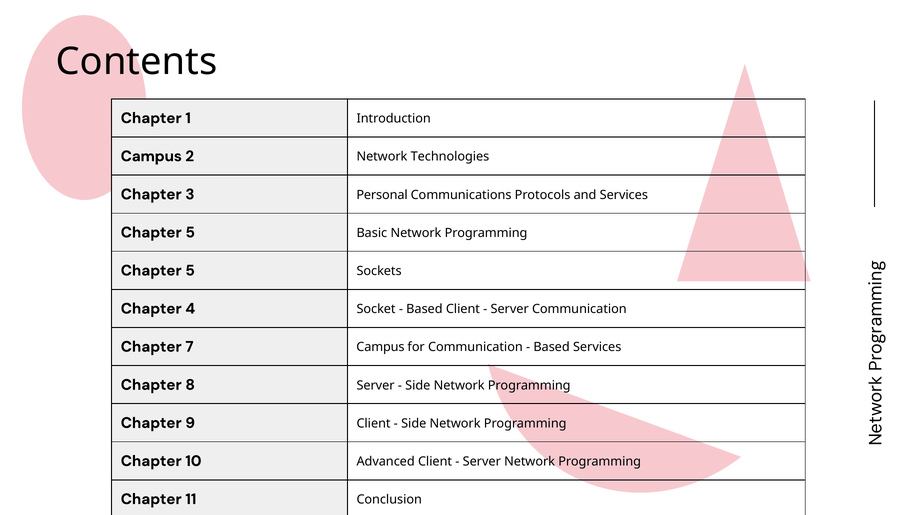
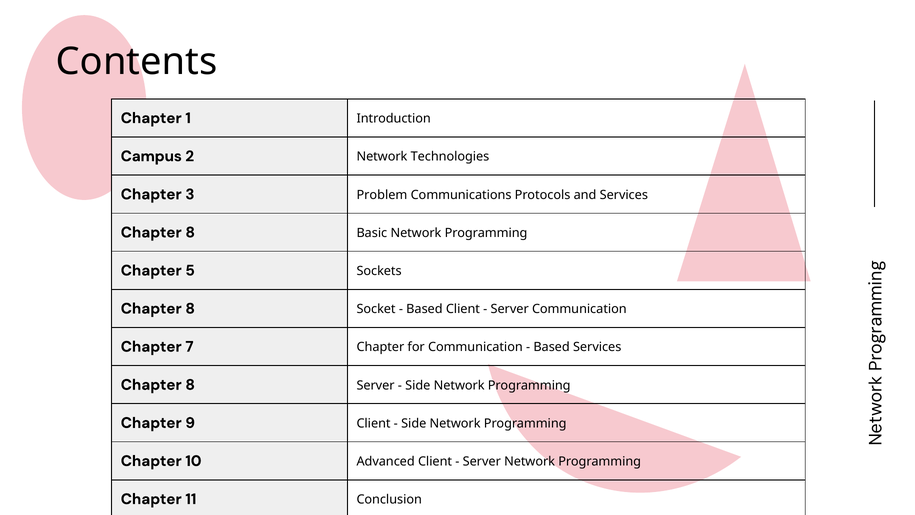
Personal: Personal -> Problem (382, 195)
5: 5 -> 8 (190, 232)
4: 4 -> 8 (190, 308)
7 Campus: Campus -> Chapter (380, 347)
